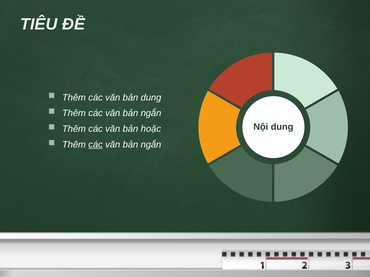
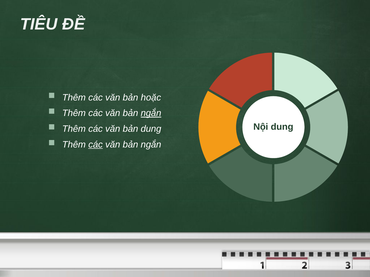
bản dung: dung -> hoặc (151, 98)
ngắn underline: none -> present (151, 113)
bản hoặc: hoặc -> dung (151, 129)
